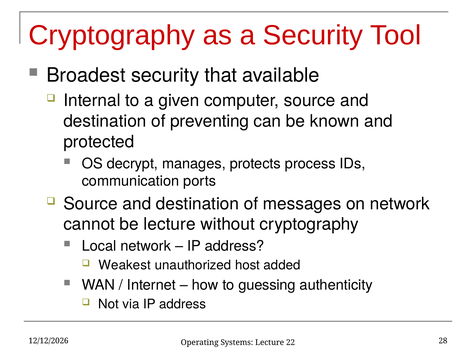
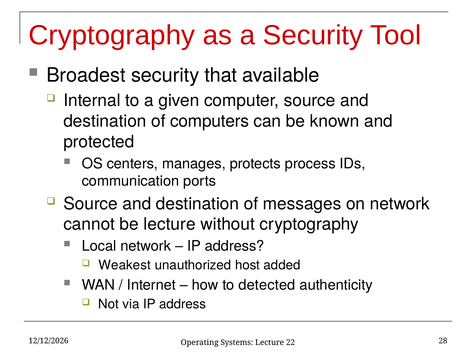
preventing: preventing -> computers (210, 121)
decrypt: decrypt -> centers (132, 164)
guessing: guessing -> detected (267, 285)
